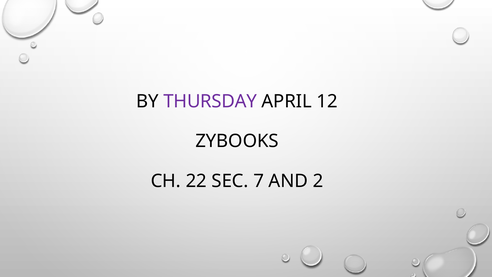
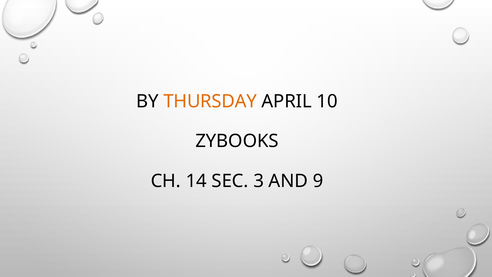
THURSDAY colour: purple -> orange (210, 101)
12: 12 -> 10 (327, 101)
22: 22 -> 14 (196, 181)
7: 7 -> 3 (259, 181)
2: 2 -> 9 (318, 181)
